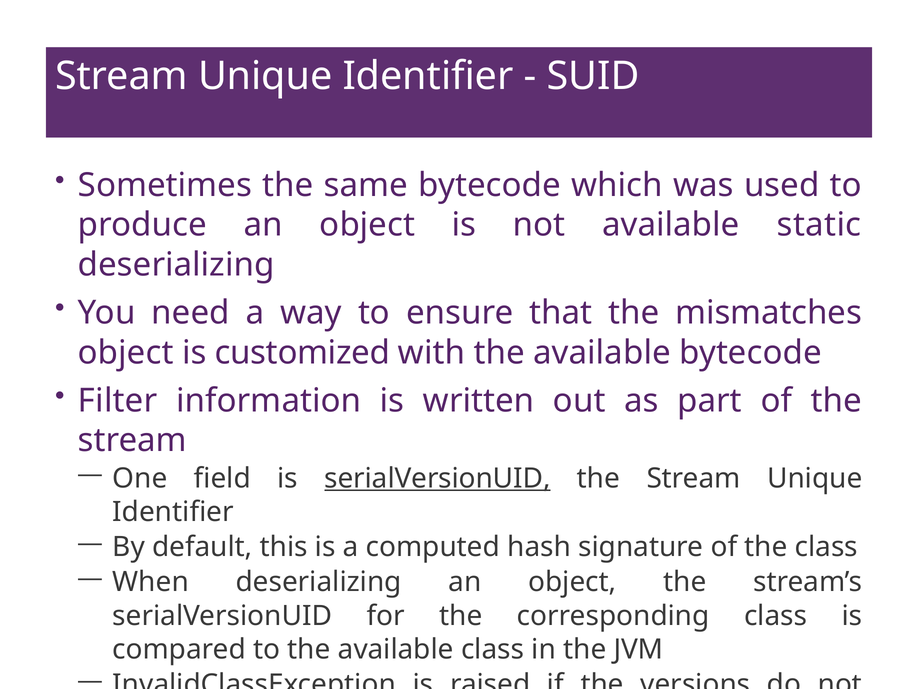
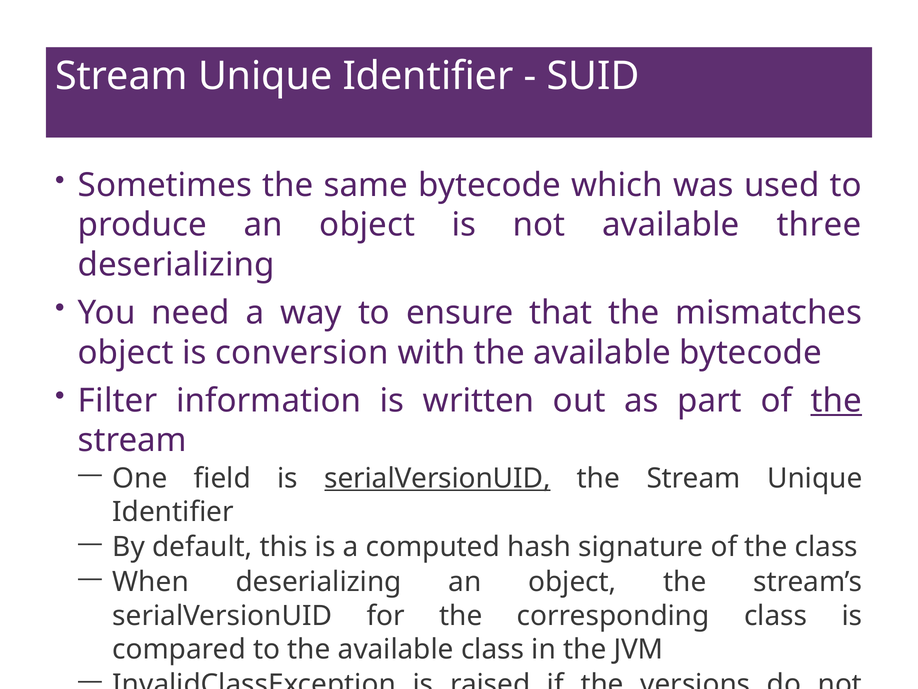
static: static -> three (819, 225)
customized: customized -> conversion (302, 352)
the underline: none -> present (836, 400)
